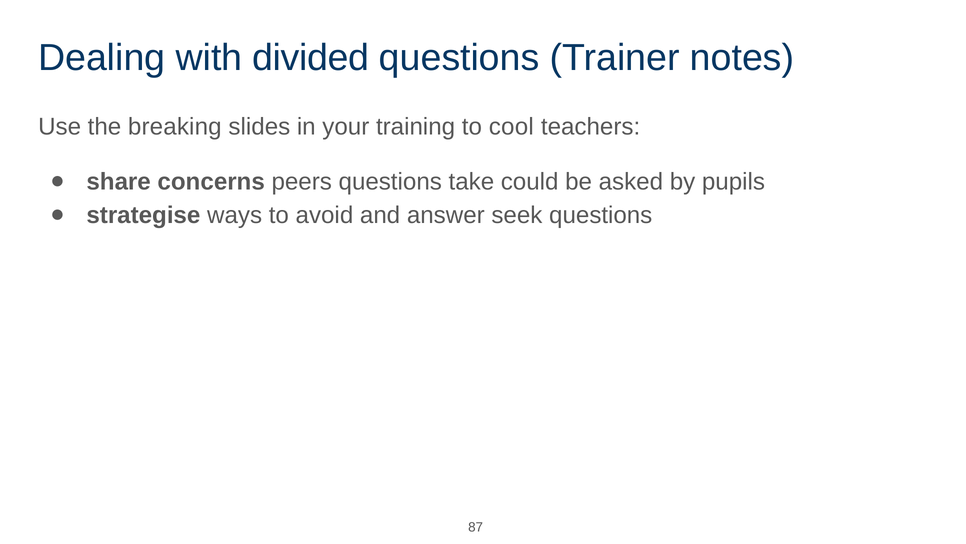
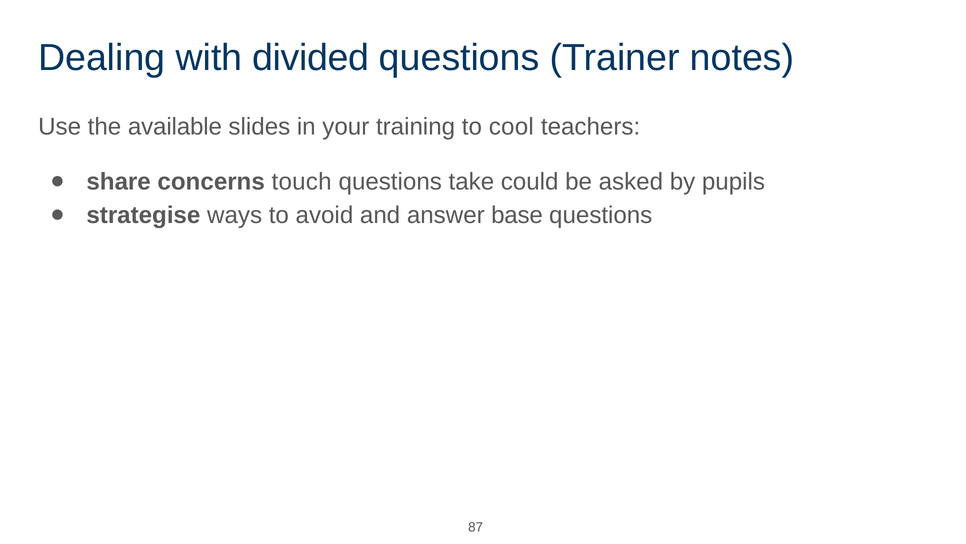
breaking: breaking -> available (175, 127)
peers: peers -> touch (302, 182)
seek: seek -> base (517, 215)
